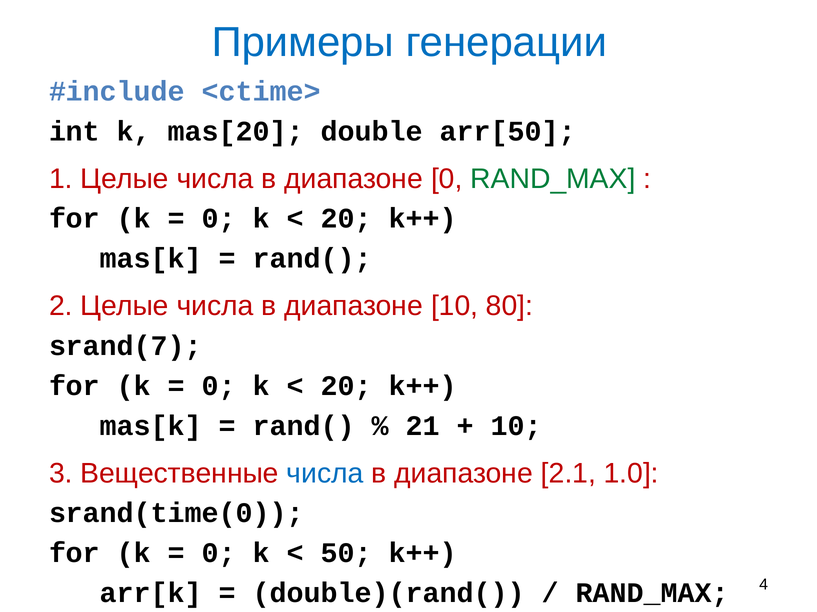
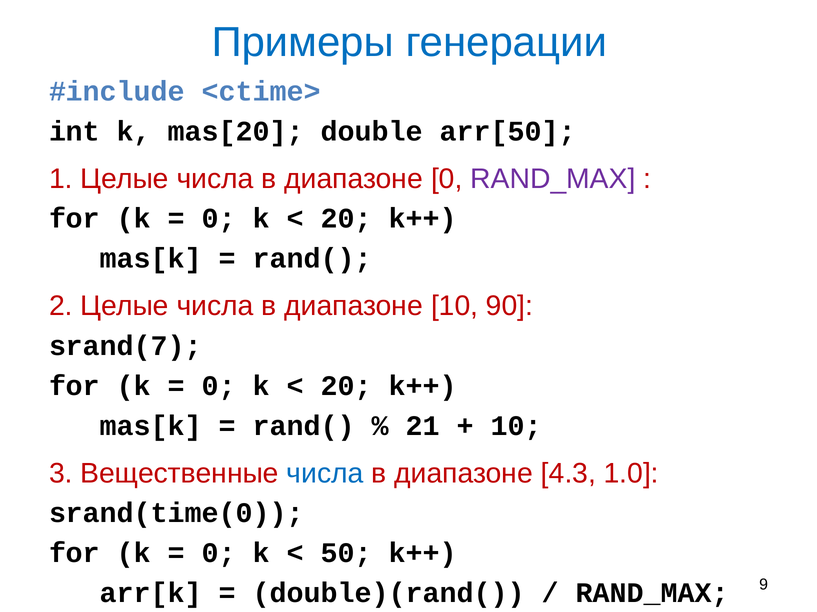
RAND_MAX colour: green -> purple (553, 179)
80: 80 -> 90 (510, 306)
2.1: 2.1 -> 4.3 (568, 474)
4: 4 -> 9 (764, 585)
